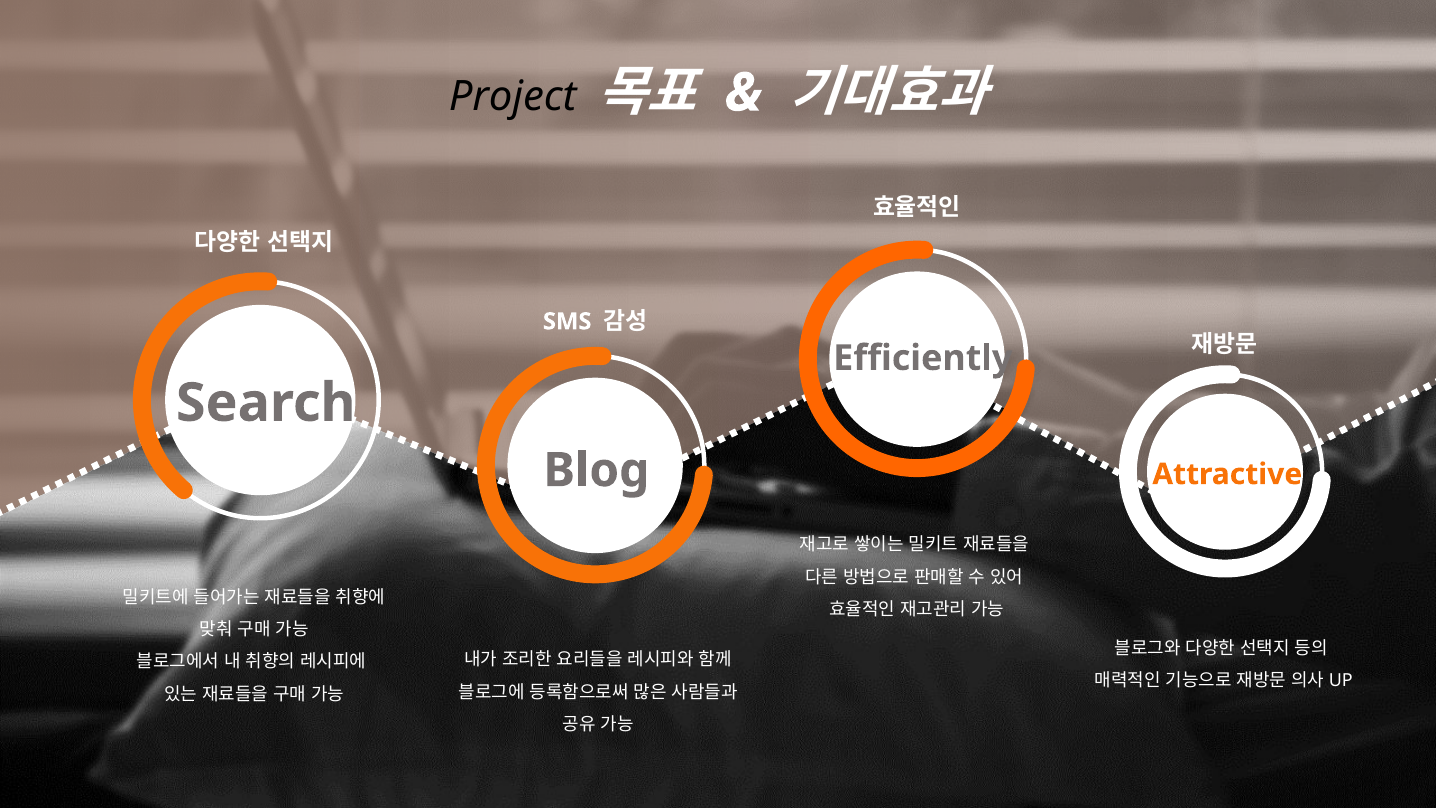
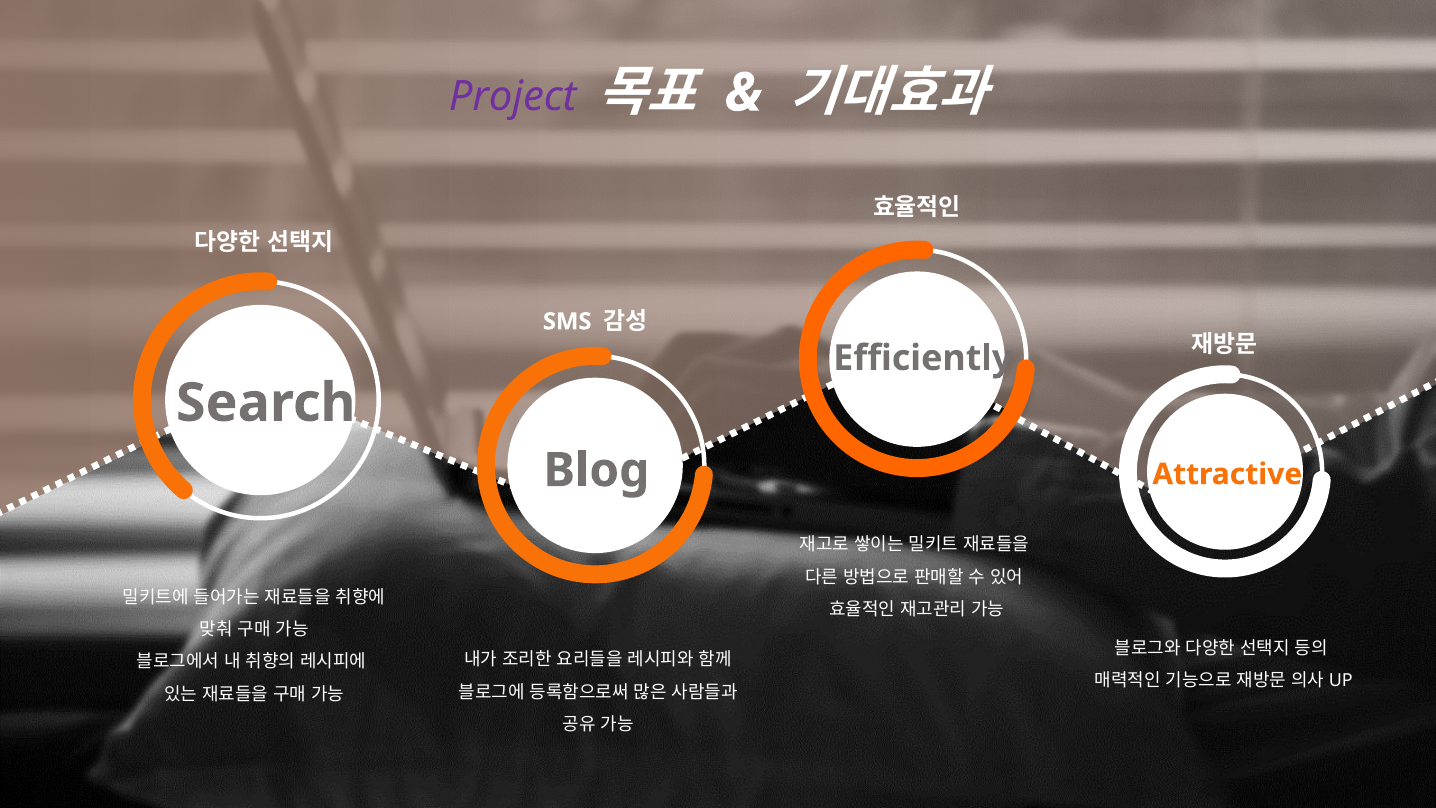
Project colour: black -> purple (513, 97)
